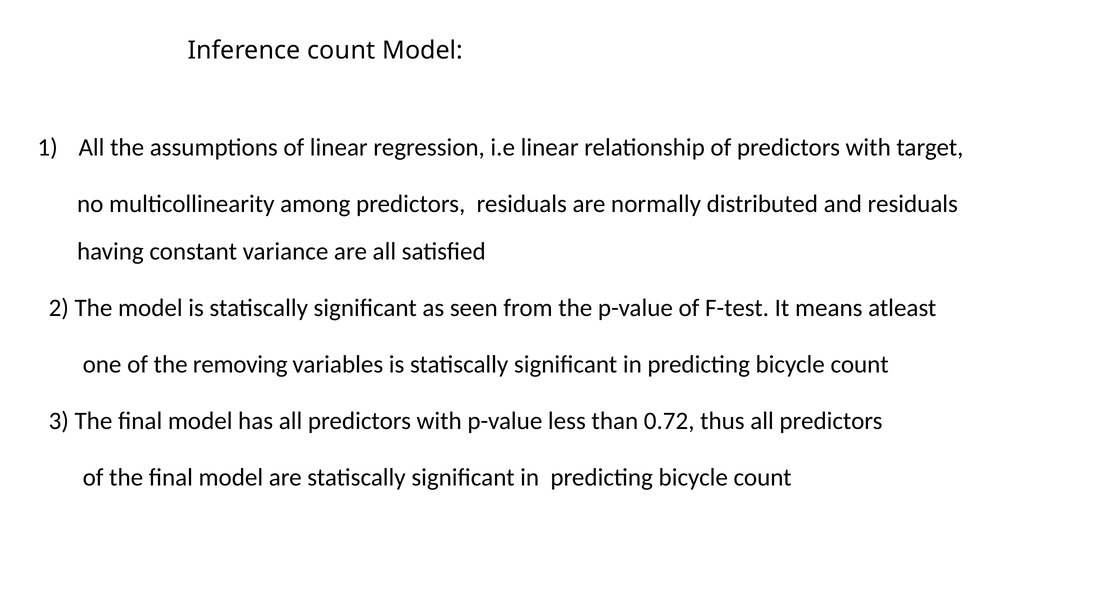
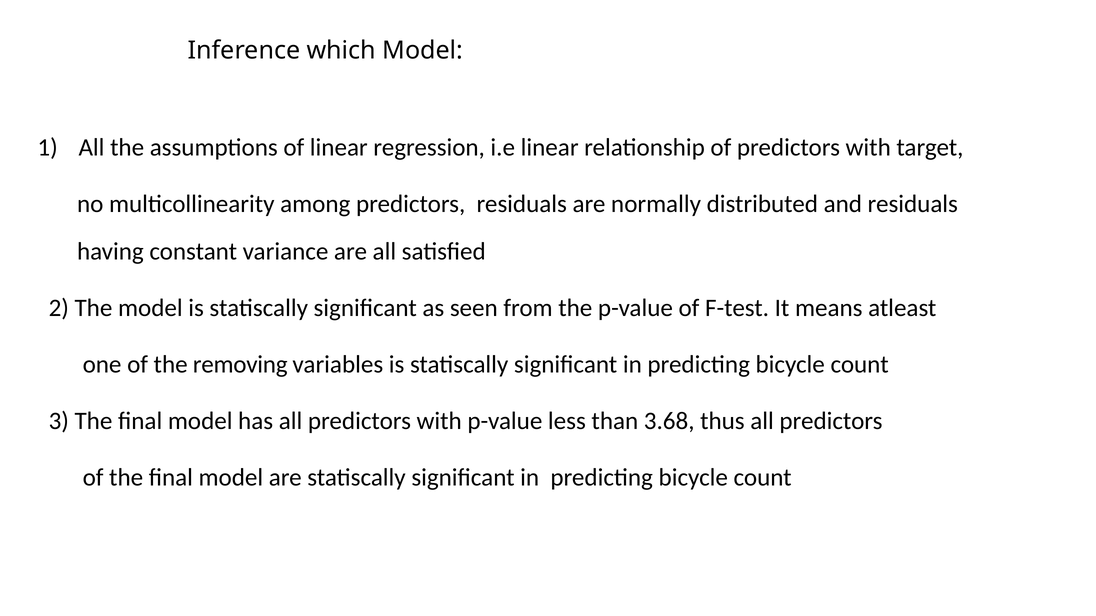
Inference count: count -> which (341, 50)
0.72: 0.72 -> 3.68 (669, 421)
